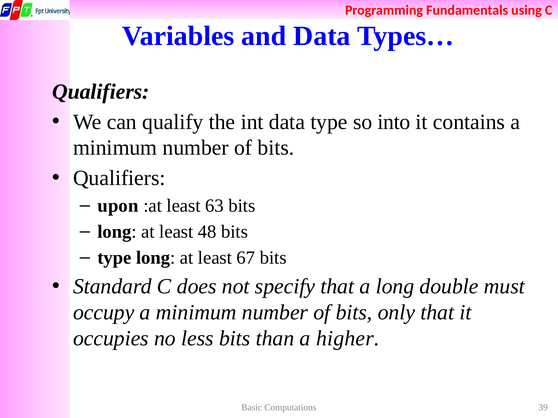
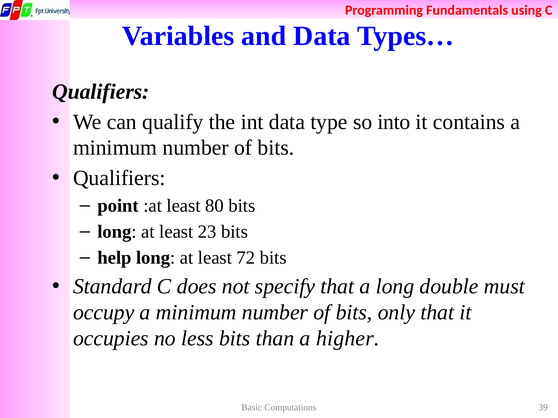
upon: upon -> point (118, 206)
63: 63 -> 80 (215, 206)
48: 48 -> 23 (207, 232)
type: type -> help (114, 258)
67: 67 -> 72 (246, 258)
